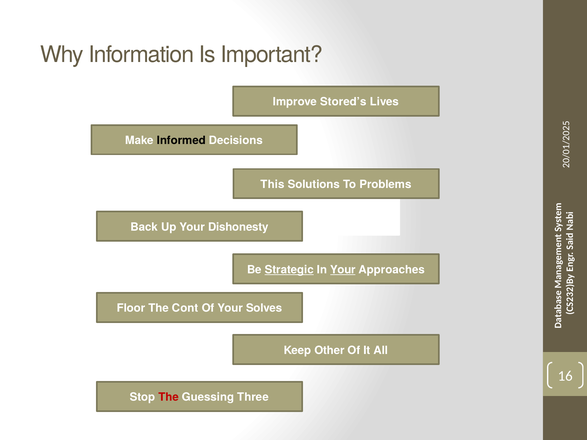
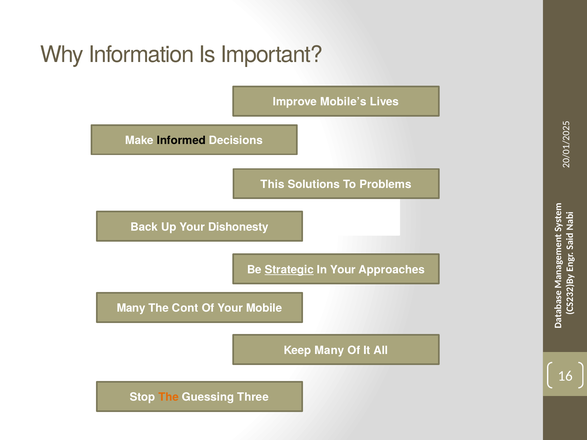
Stored’s: Stored’s -> Mobile’s (343, 102)
Your underline: present -> none (343, 270)
Floor: Floor -> Many (131, 308)
Solves: Solves -> Mobile (264, 308)
Keep Other: Other -> Many (329, 351)
The colour: red -> orange (169, 397)
